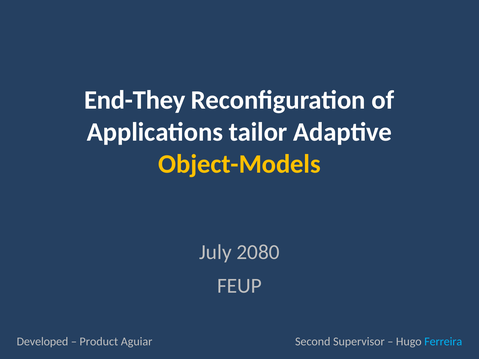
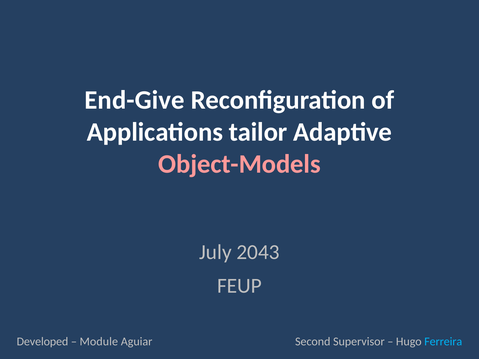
End-They: End-They -> End-Give (135, 100)
Object-Models colour: yellow -> pink (239, 164)
2080: 2080 -> 2043 (258, 252)
Product: Product -> Module (99, 342)
